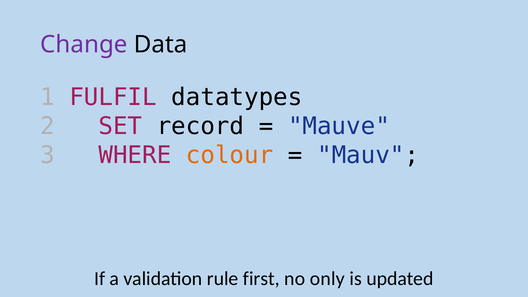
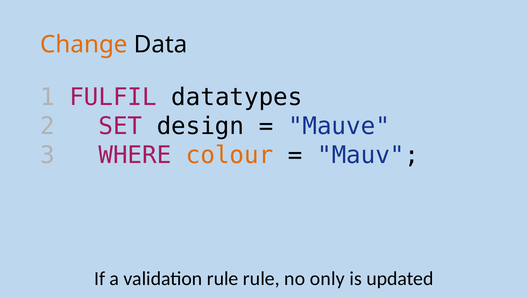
Change colour: purple -> orange (84, 44)
record: record -> design (200, 126)
rule first: first -> rule (261, 278)
